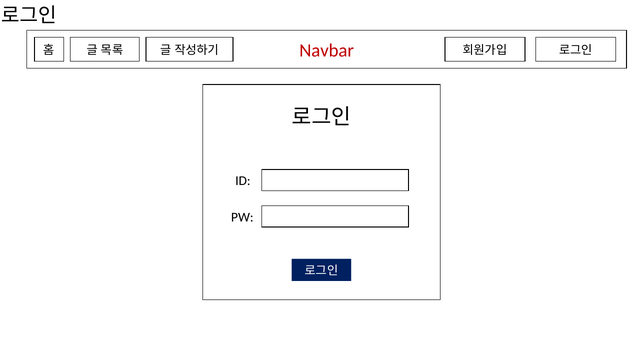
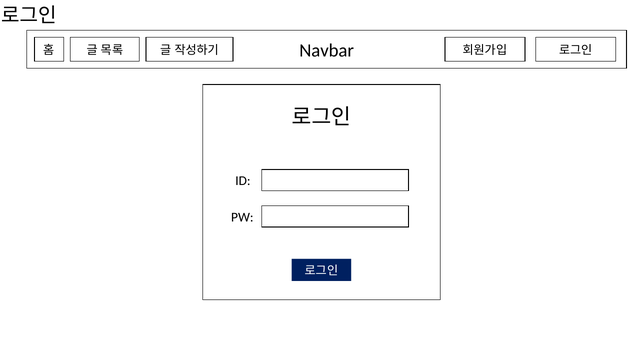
Navbar colour: red -> black (327, 51)
